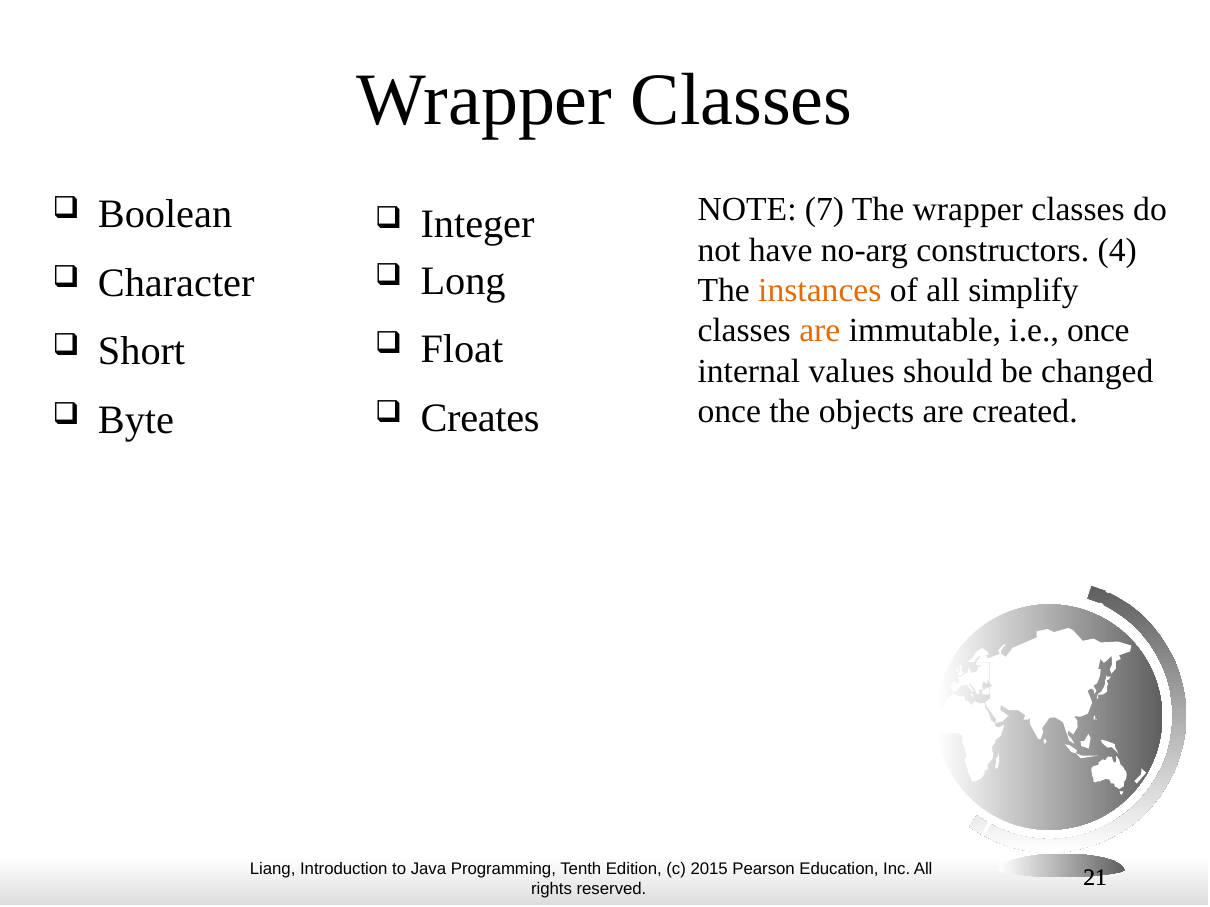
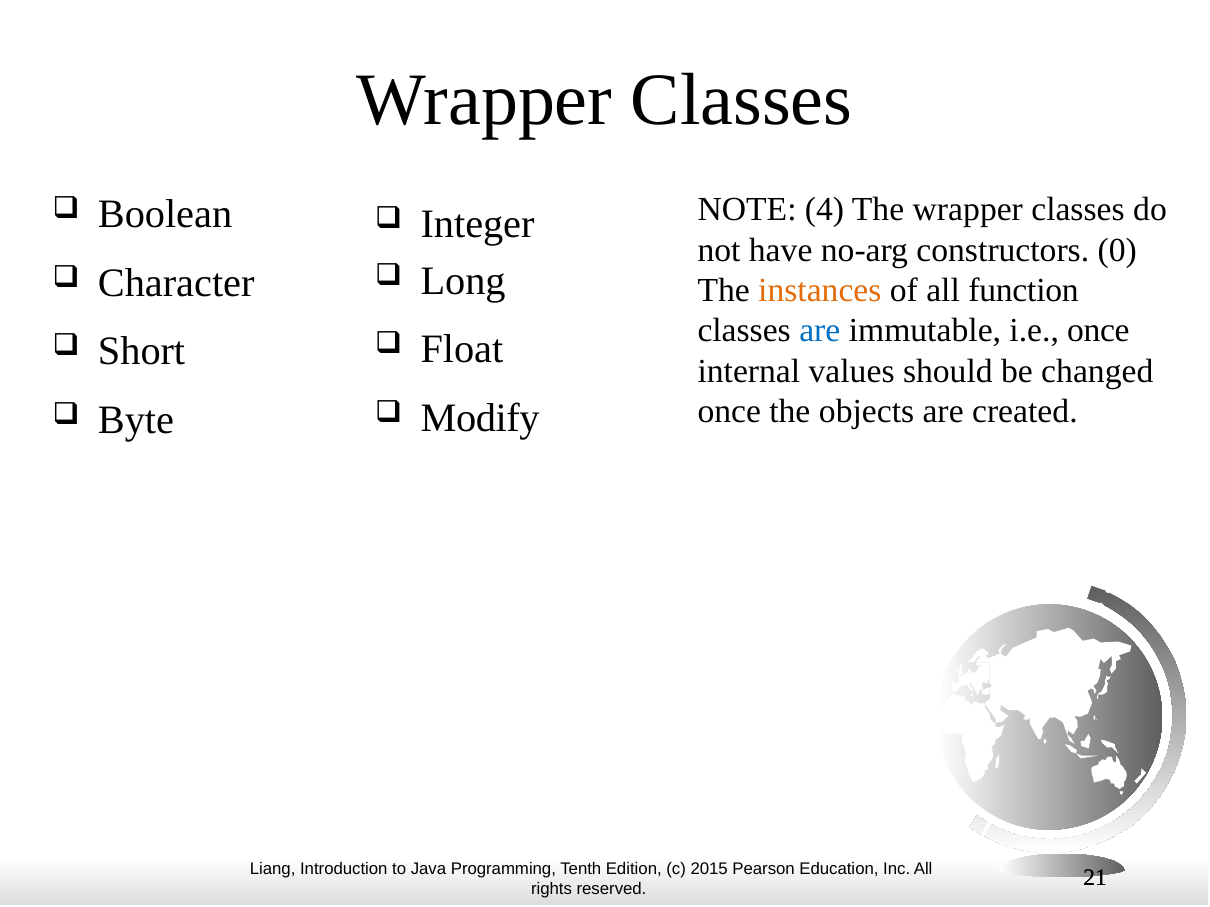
7: 7 -> 4 (825, 210)
4: 4 -> 0 (1117, 250)
simplify: simplify -> function (1024, 291)
are colour: orange -> blue (820, 331)
Creates: Creates -> Modify (480, 418)
